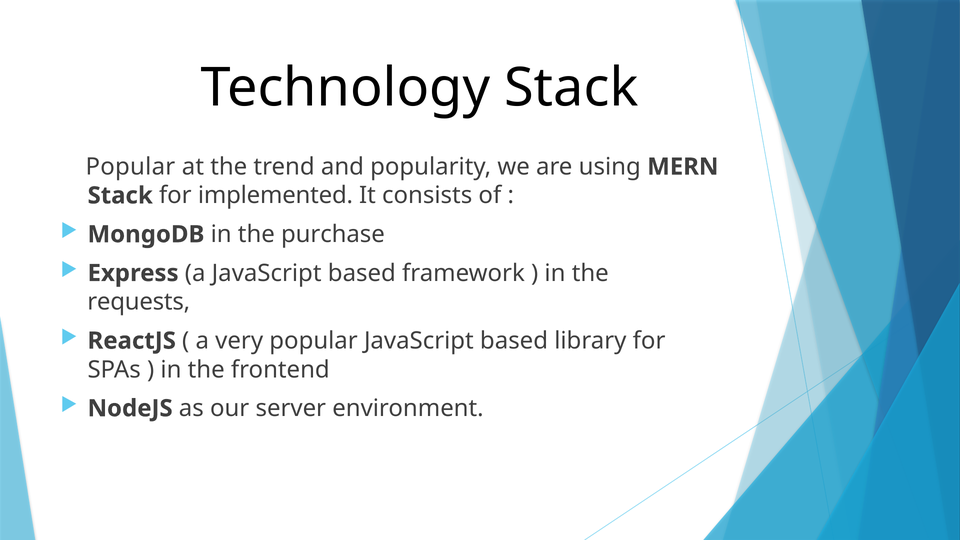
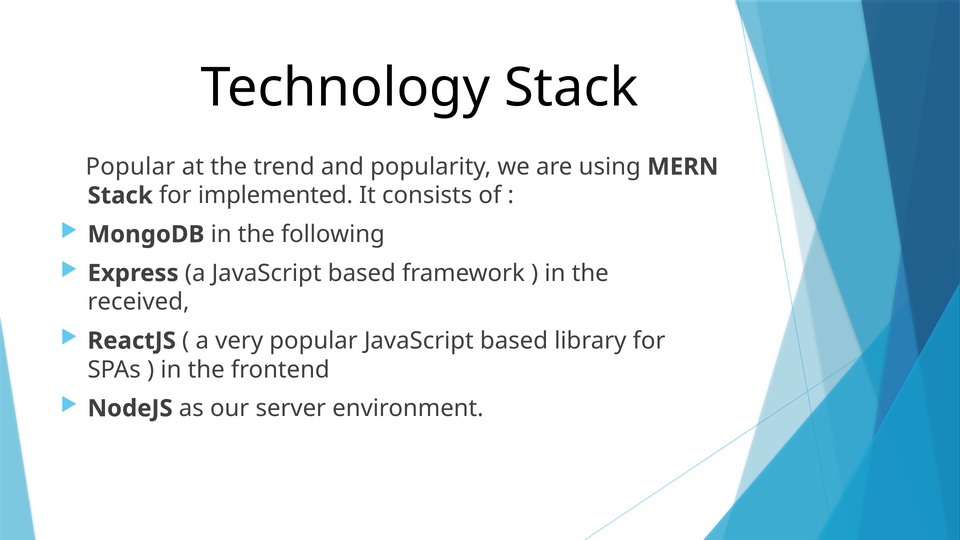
purchase: purchase -> following (333, 234)
requests: requests -> received (139, 302)
